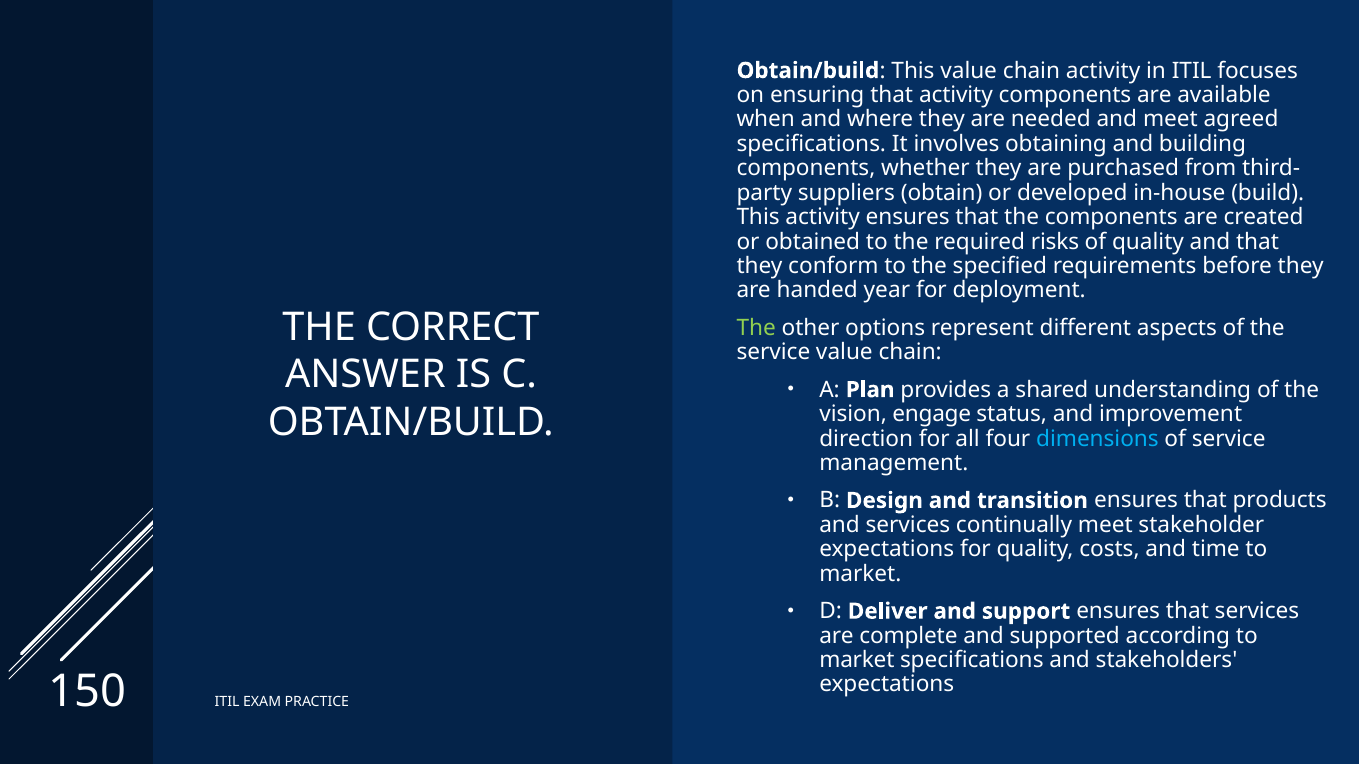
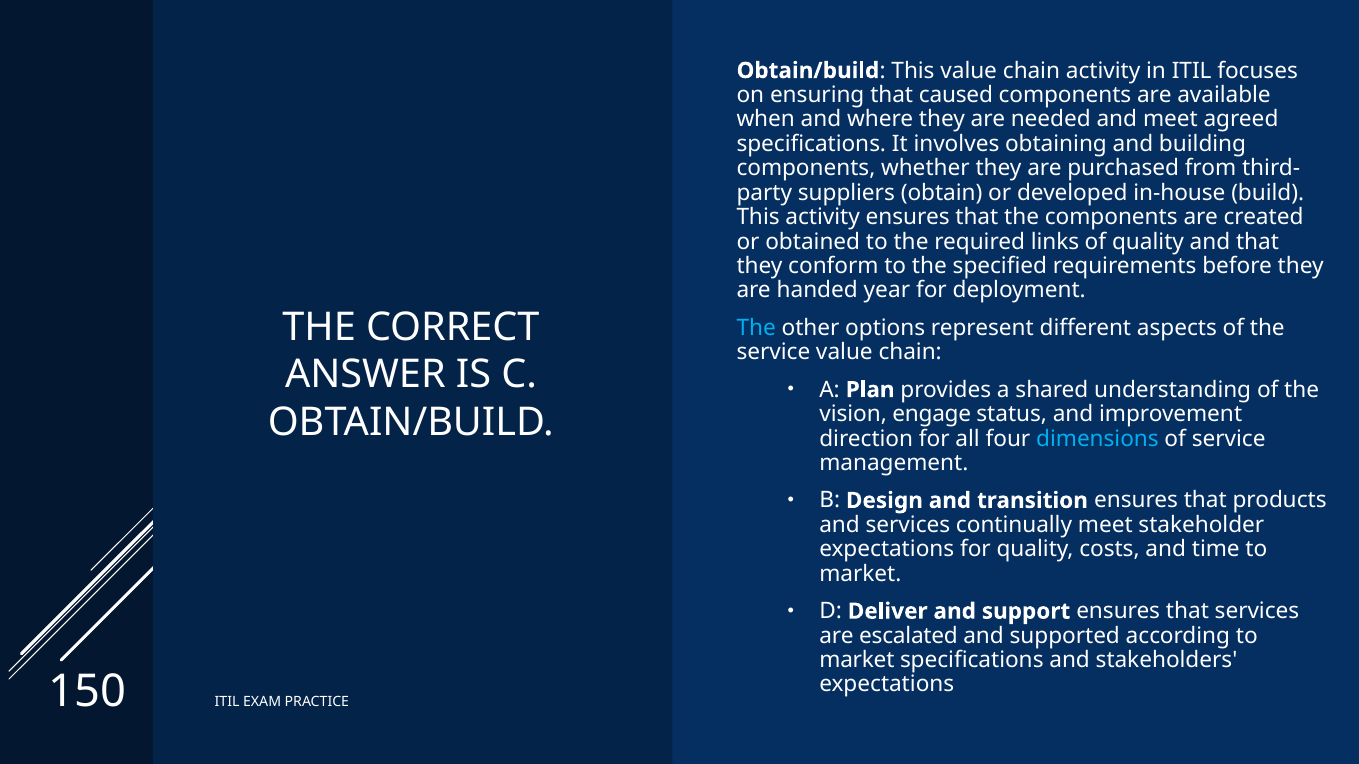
that activity: activity -> caused (956, 95)
risks: risks -> links (1055, 242)
The colour: light green -> light blue (756, 328)
complete: complete -> escalated (909, 636)
